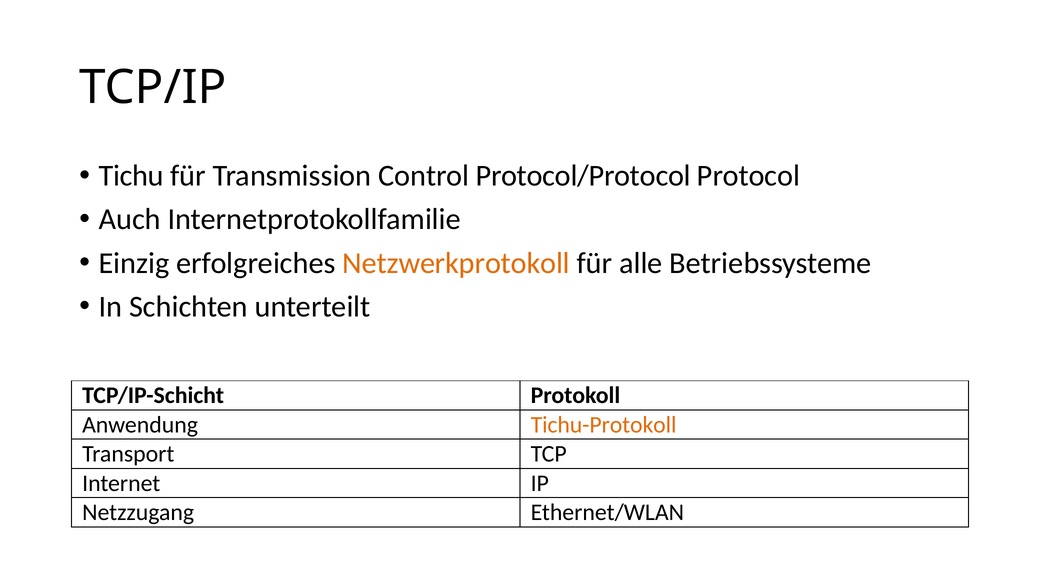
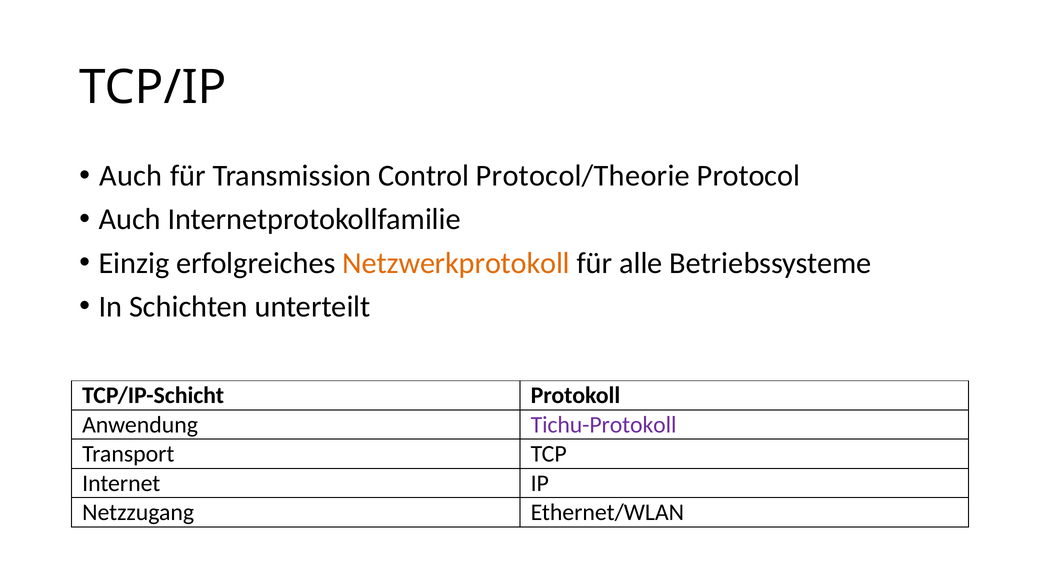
Tichu: Tichu -> Auch (131, 176)
Protocol/Protocol: Protocol/Protocol -> Protocol/Theorie (583, 176)
Tichu-Protokoll colour: orange -> purple (604, 425)
